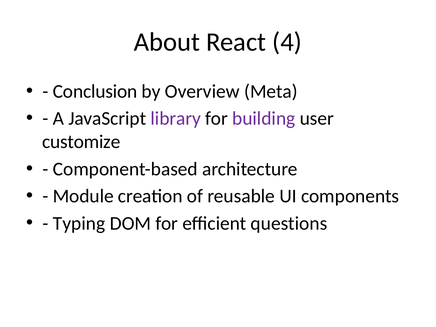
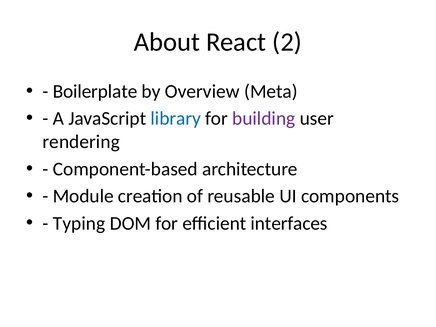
4: 4 -> 2 (287, 42)
Conclusion: Conclusion -> Boilerplate (95, 91)
library colour: purple -> blue (176, 119)
customize: customize -> rendering (81, 142)
questions: questions -> interfaces (289, 223)
